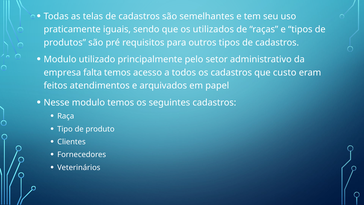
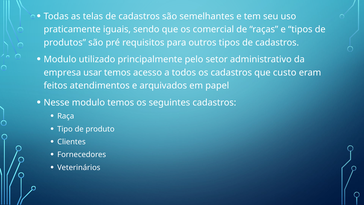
utilizados: utilizados -> comercial (213, 29)
falta: falta -> usar (93, 72)
